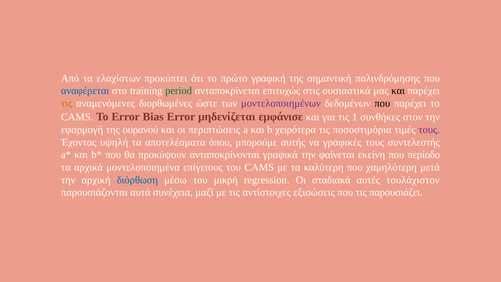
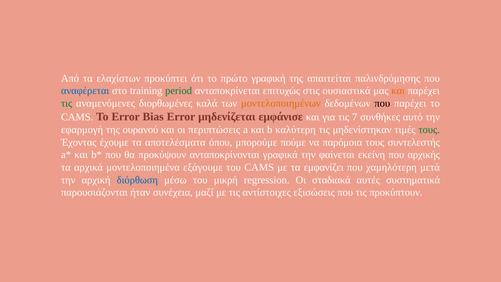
σημαντική: σημαντική -> απαιτείται (329, 78)
και colour: black -> orange (398, 91)
τις colour: orange -> green (67, 103)
ώστε: ώστε -> καλά (207, 103)
μοντελοποιημένων colour: purple -> orange (281, 103)
1: 1 -> 7 (355, 117)
στον: στον -> αυτό (413, 117)
χειρότερα: χειρότερα -> καλύτερη (295, 130)
ποσοστιμόρια: ποσοστιμόρια -> μηδενίστηκαν (362, 130)
τους colour: purple -> green (429, 130)
υψηλή: υψηλή -> έχουμε (114, 142)
αυτής: αυτής -> πούμε (293, 142)
γραφικές: γραφικές -> παρόμοια (342, 142)
περίοδο: περίοδο -> αρχικής (424, 155)
επίγειους: επίγειους -> εξάγουμε (203, 167)
καλύτερη: καλύτερη -> εμφανίζει (324, 167)
τουλάχιστον: τουλάχιστον -> συστηματικά (413, 180)
αυτά: αυτά -> ήταν (140, 192)
παρουσιάζει: παρουσιάζει -> προκύπτουν (396, 192)
